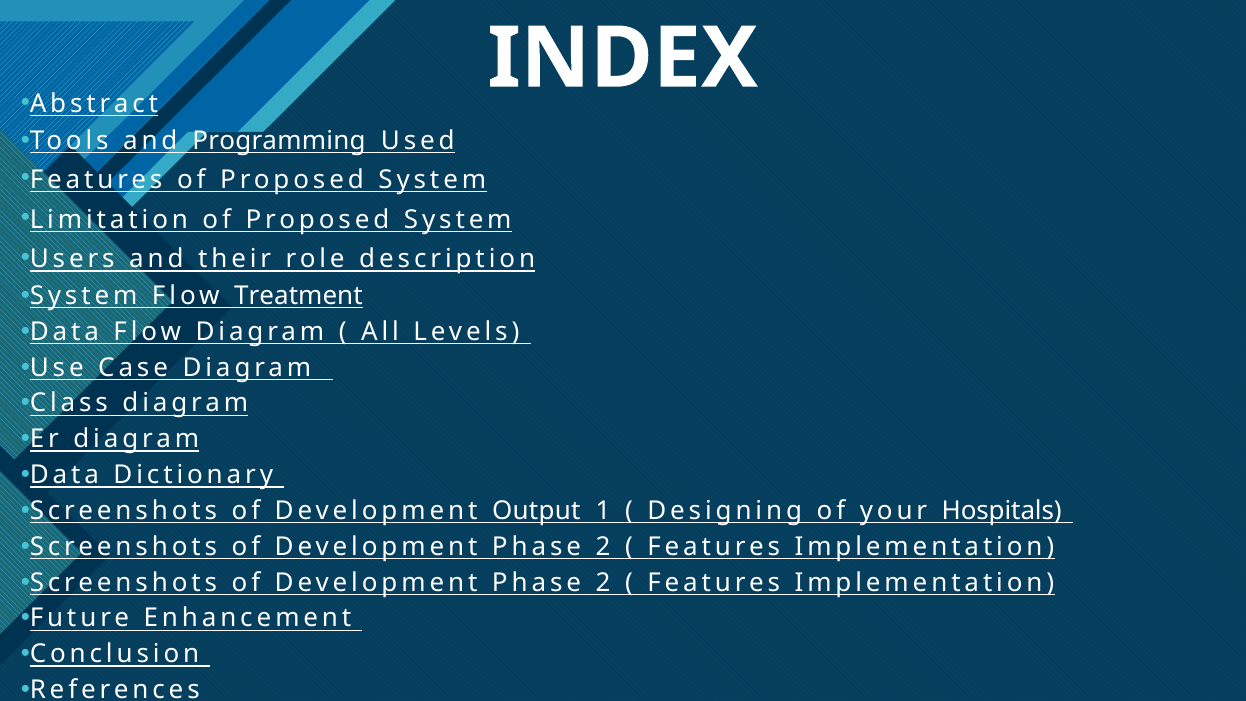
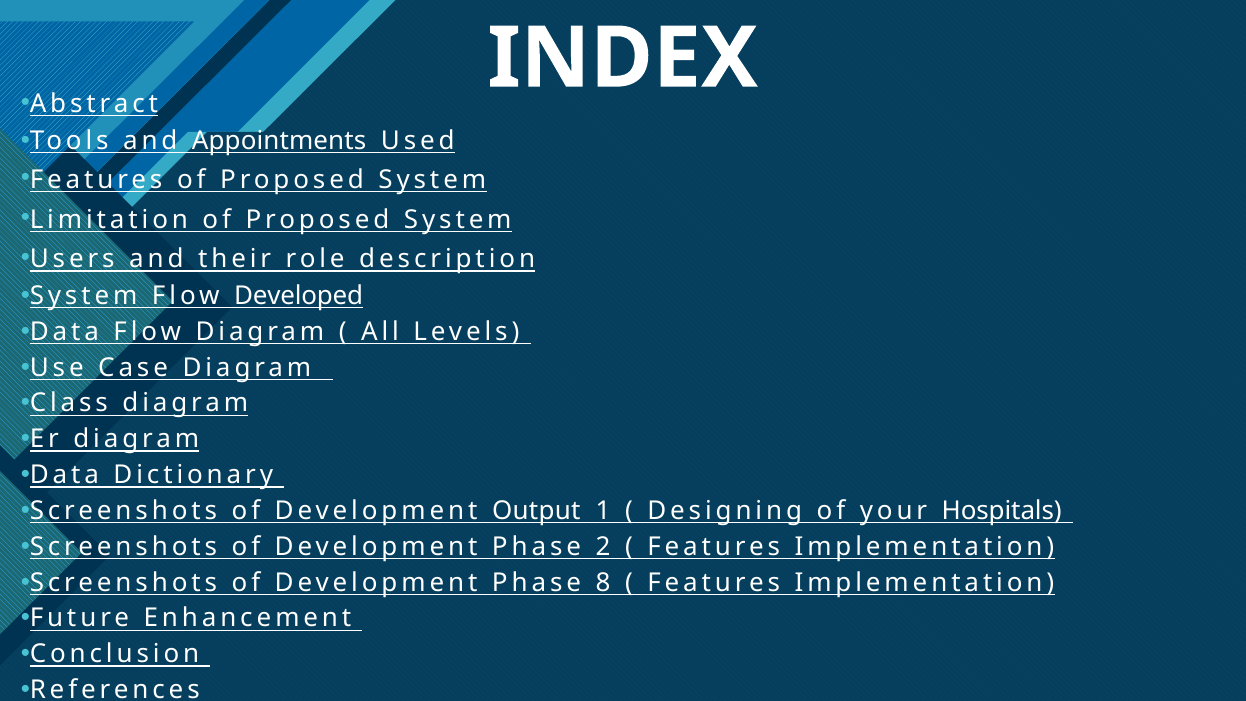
Programming: Programming -> Appointments (279, 141)
Treatment: Treatment -> Developed (299, 296)
2: 2 -> 8 (603, 582)
